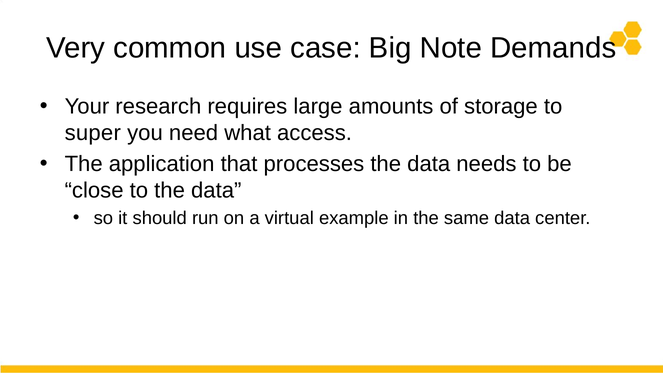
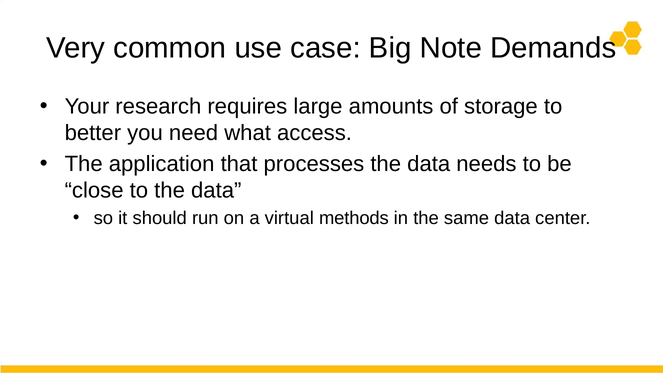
super: super -> better (93, 133)
example: example -> methods (354, 218)
